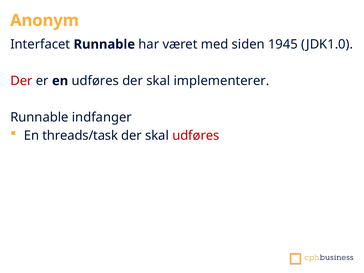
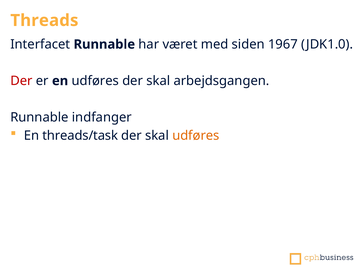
Anonym: Anonym -> Threads (44, 20)
1945: 1945 -> 1967 (283, 44)
implementerer: implementerer -> arbejdsgangen (221, 81)
udføres colour: red -> orange (196, 136)
